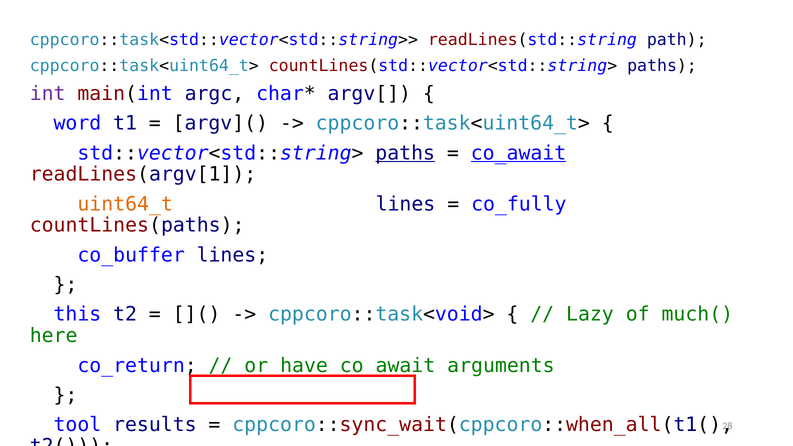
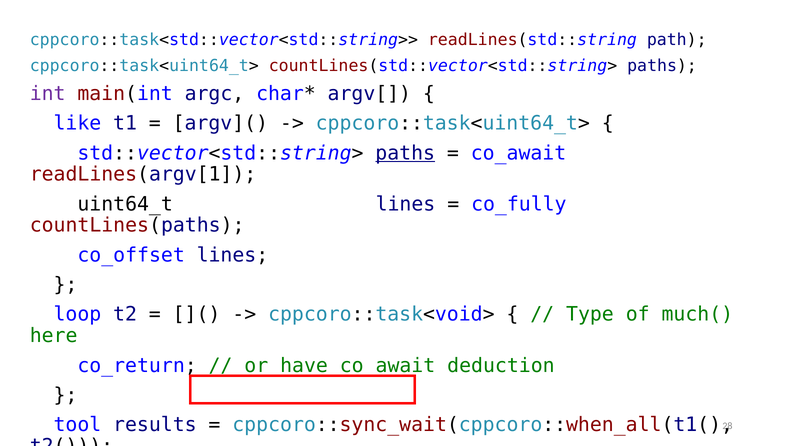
word: word -> like (77, 123)
co_await underline: present -> none (519, 153)
uint64_t colour: orange -> black (125, 204)
co_buffer: co_buffer -> co_offset (131, 255)
this: this -> loop (77, 314)
Lazy: Lazy -> Type (590, 314)
arguments: arguments -> deduction (501, 366)
